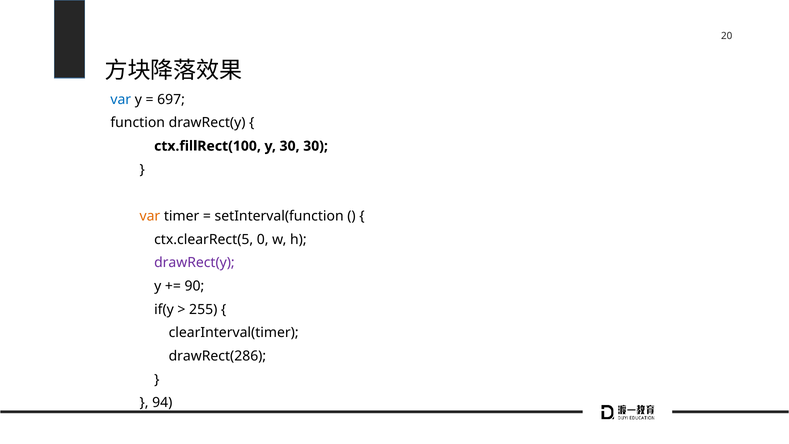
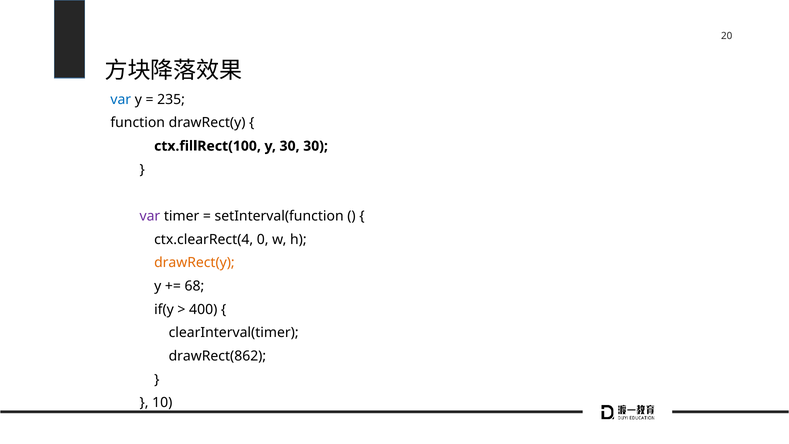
697: 697 -> 235 (171, 99)
var colour: orange -> purple (150, 216)
ctx.clearRect(5: ctx.clearRect(5 -> ctx.clearRect(4 (204, 239)
drawRect(y colour: purple -> orange (194, 263)
90: 90 -> 68 (194, 286)
255: 255 -> 400 (203, 309)
drawRect(286: drawRect(286 -> drawRect(862 (217, 356)
94: 94 -> 10 (162, 403)
